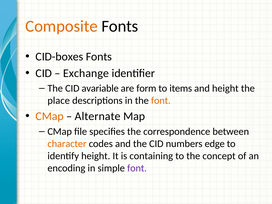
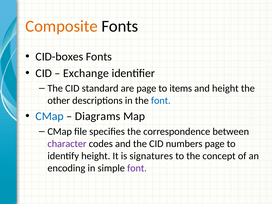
avariable: avariable -> standard (100, 88)
are form: form -> page (146, 88)
place: place -> other (59, 101)
font colour: orange -> blue (161, 101)
CMap colour: orange -> blue (50, 116)
Alternate: Alternate -> Diagrams (98, 116)
character colour: orange -> purple (67, 144)
numbers edge: edge -> page (215, 144)
containing: containing -> signatures (151, 156)
